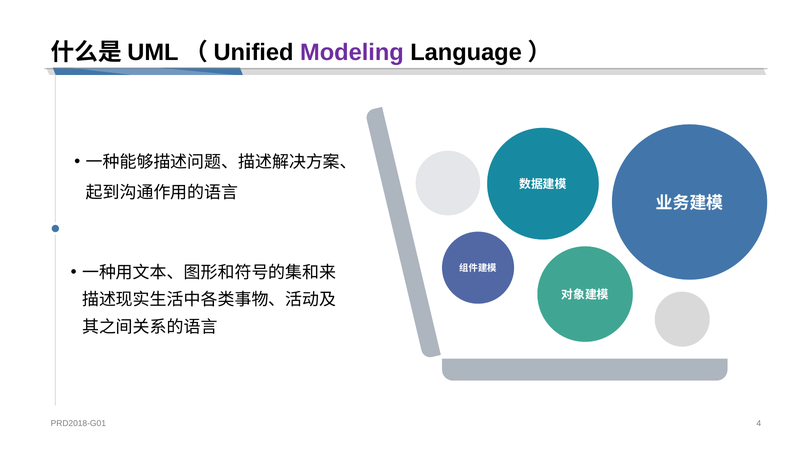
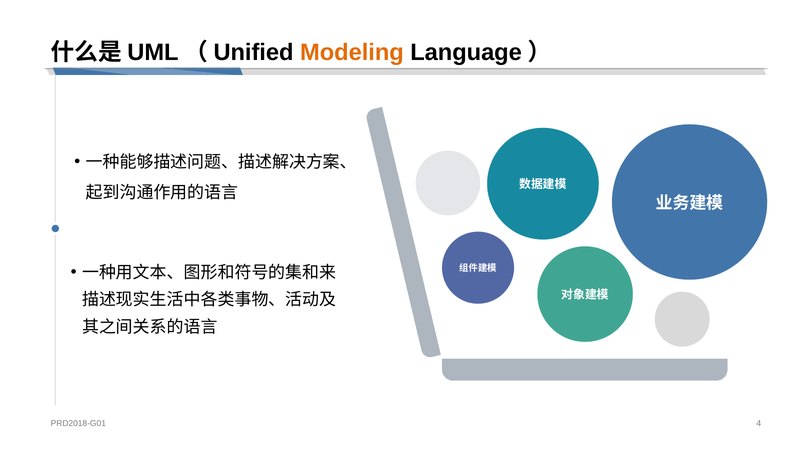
Modeling colour: purple -> orange (352, 53)
